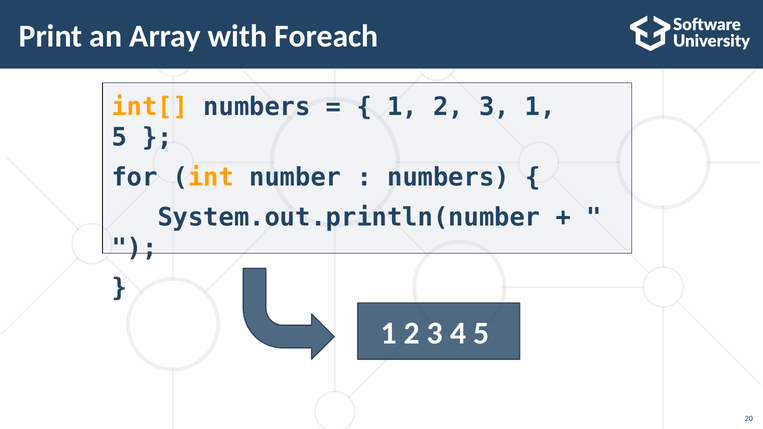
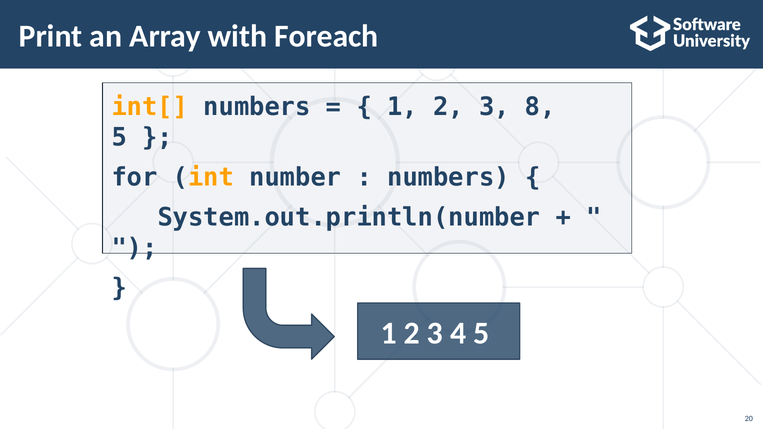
3 1: 1 -> 8 (540, 107)
